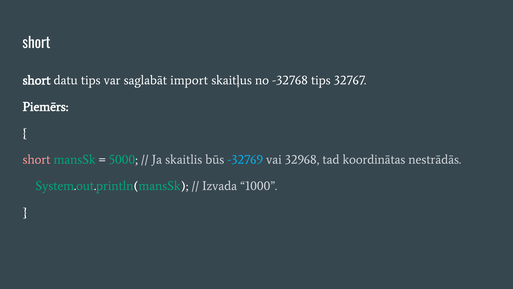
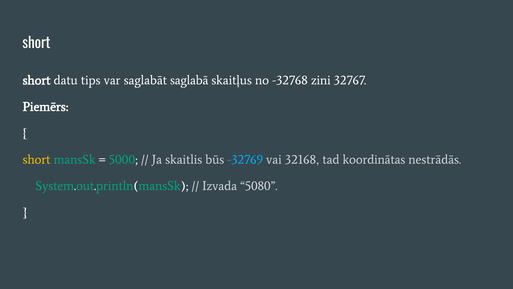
import: import -> saglabā (189, 80)
-32768 tips: tips -> zini (321, 80)
short colour: pink -> yellow (37, 159)
32968: 32968 -> 32168 (302, 159)
1000: 1000 -> 5080 (259, 186)
